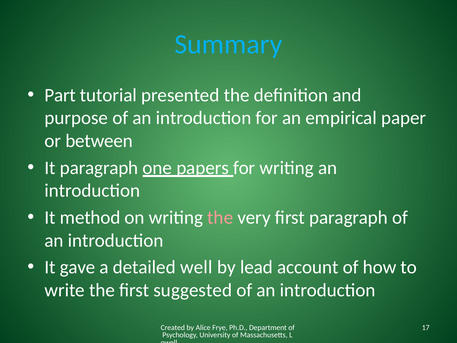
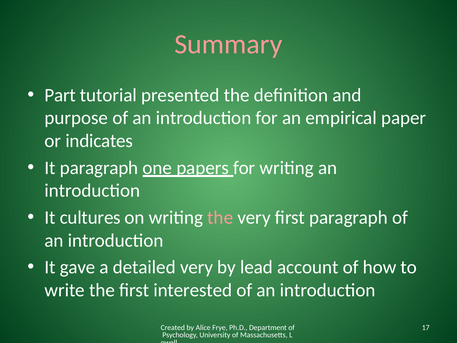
Summary colour: light blue -> pink (228, 44)
between: between -> indicates (99, 141)
method: method -> cultures (90, 217)
detailed well: well -> very (197, 267)
suggested: suggested -> interested (193, 290)
